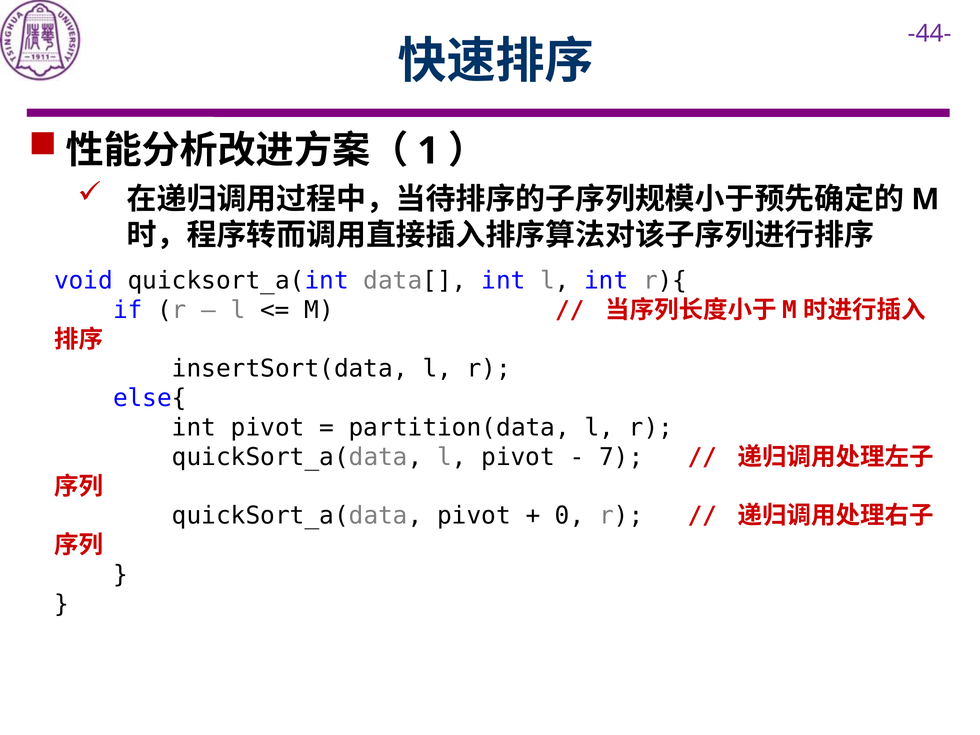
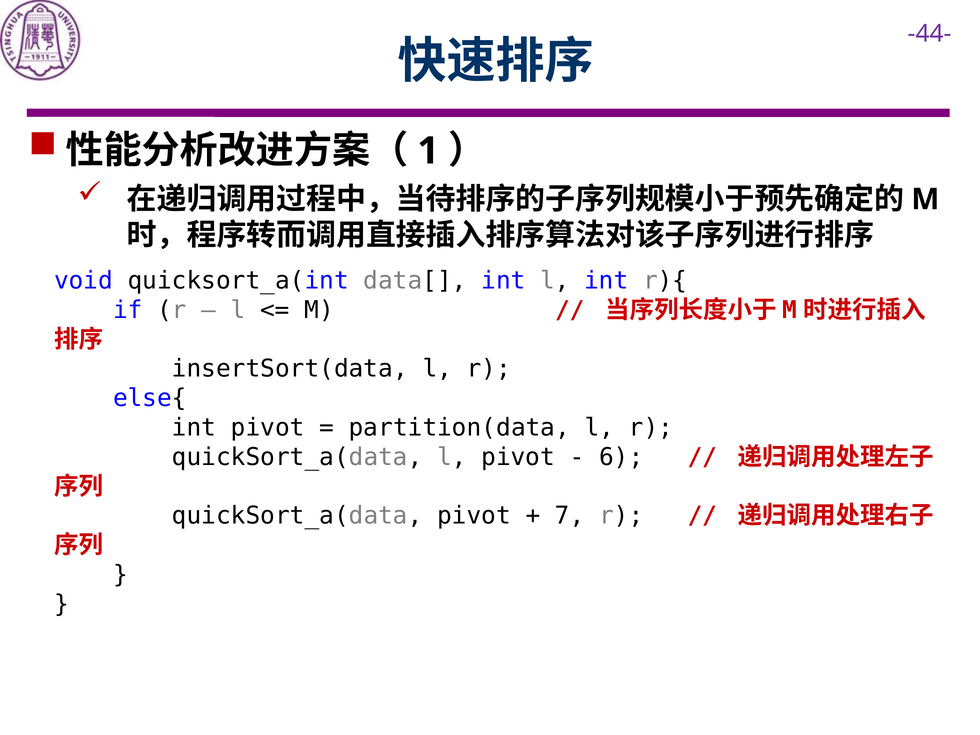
7: 7 -> 6 (621, 457)
0: 0 -> 7 (570, 516)
